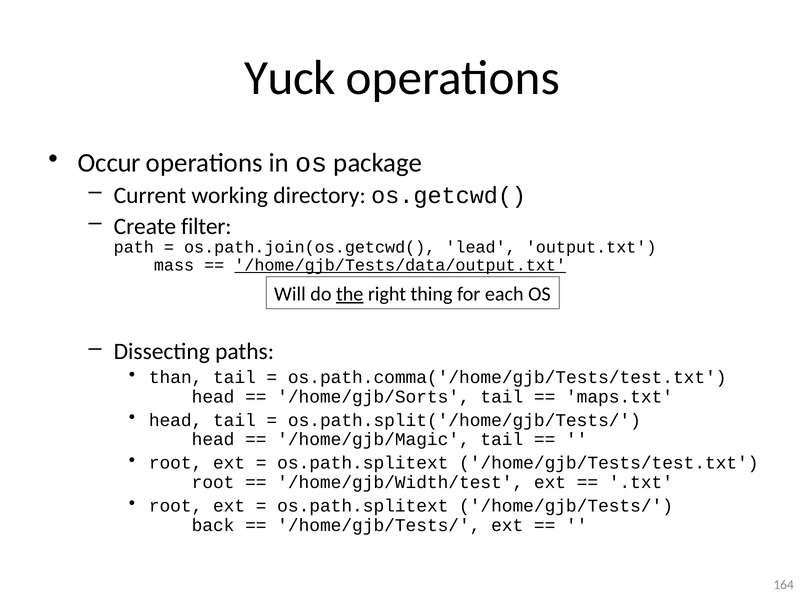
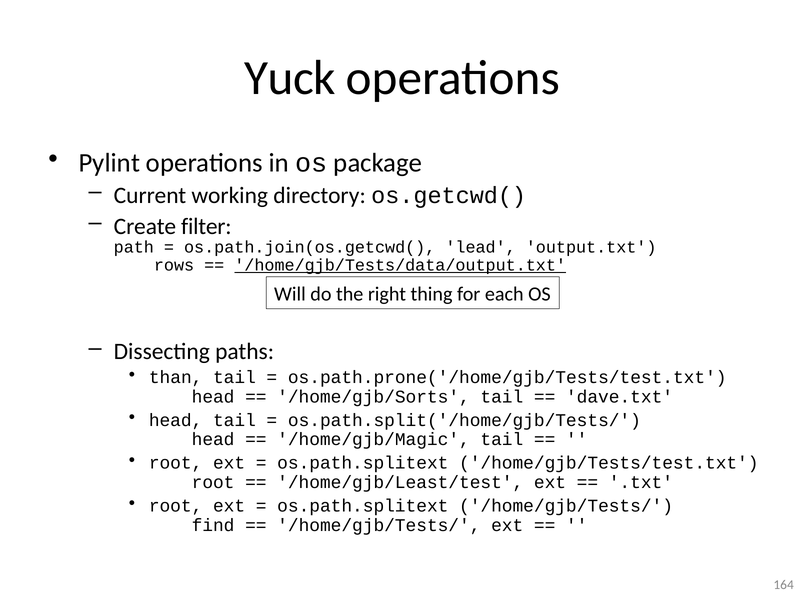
Occur: Occur -> Pylint (109, 163)
mass: mass -> rows (174, 265)
the underline: present -> none (350, 294)
os.path.comma('/home/gjb/Tests/test.txt: os.path.comma('/home/gjb/Tests/test.txt -> os.path.prone('/home/gjb/Tests/test.txt (507, 377)
maps.txt: maps.txt -> dave.txt (620, 397)
/home/gjb/Width/test: /home/gjb/Width/test -> /home/gjb/Least/test (400, 482)
back: back -> find (213, 525)
